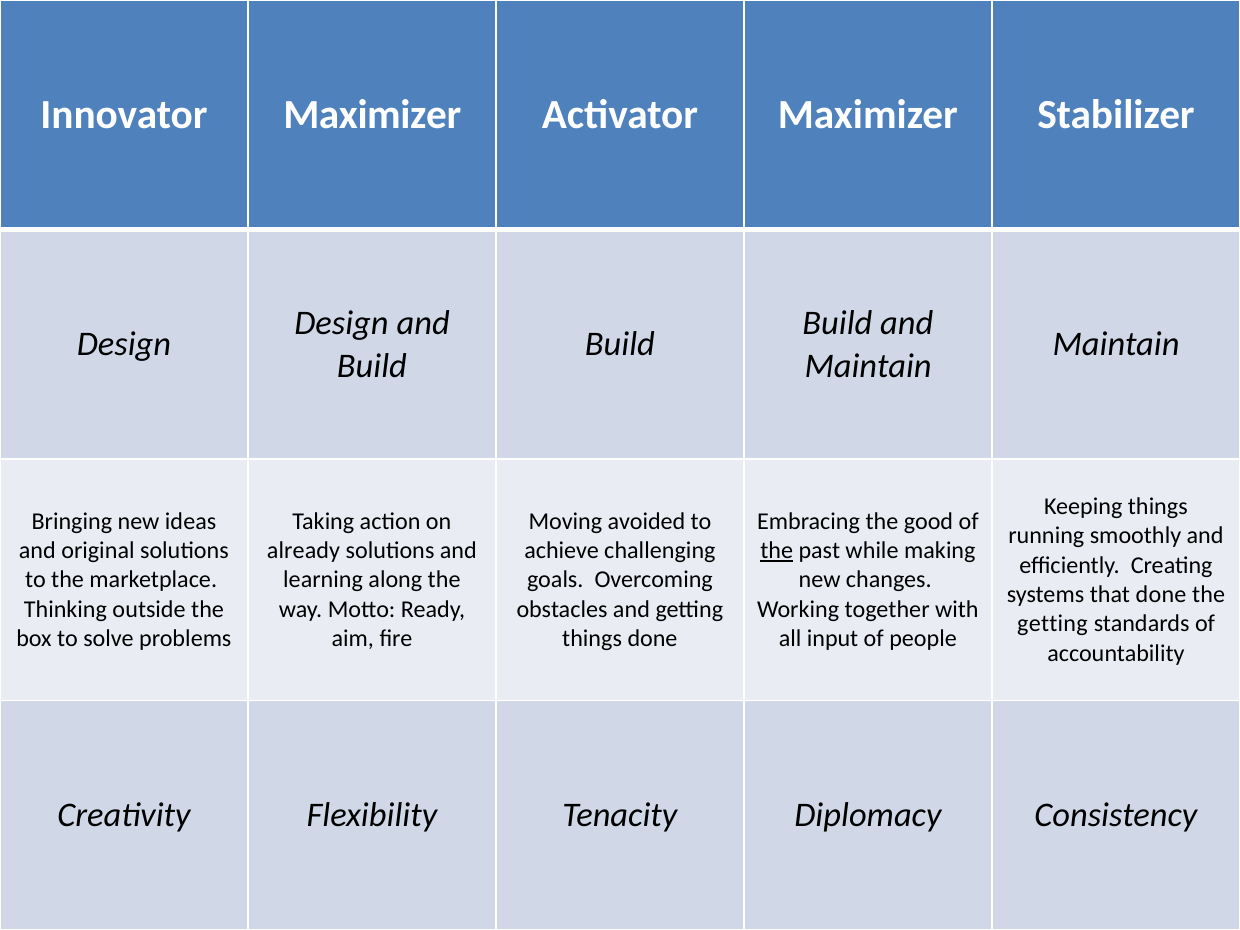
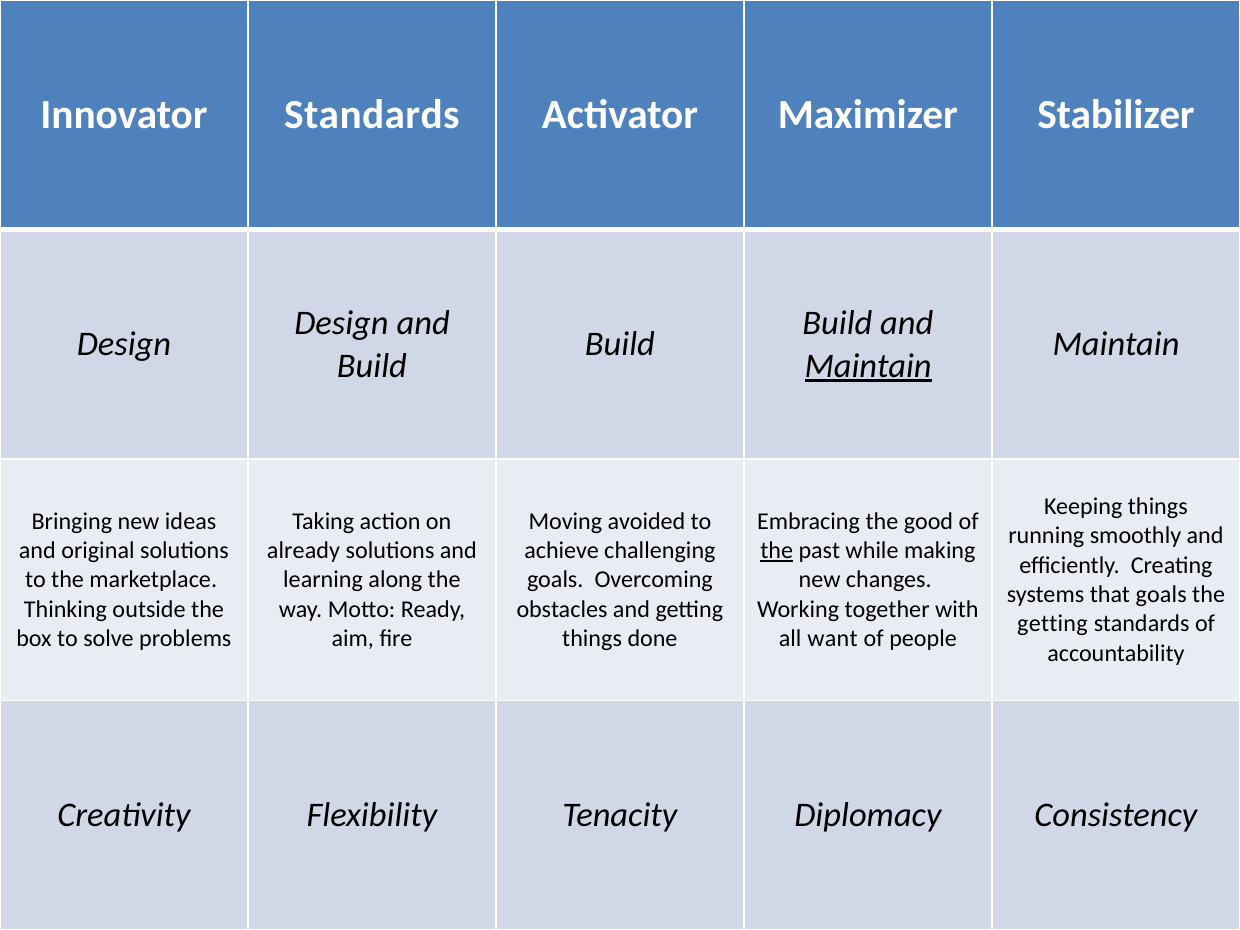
Innovator Maximizer: Maximizer -> Standards (372, 115)
Maintain underline: none -> present (868, 366)
that done: done -> goals (1161, 595)
input: input -> want (832, 639)
